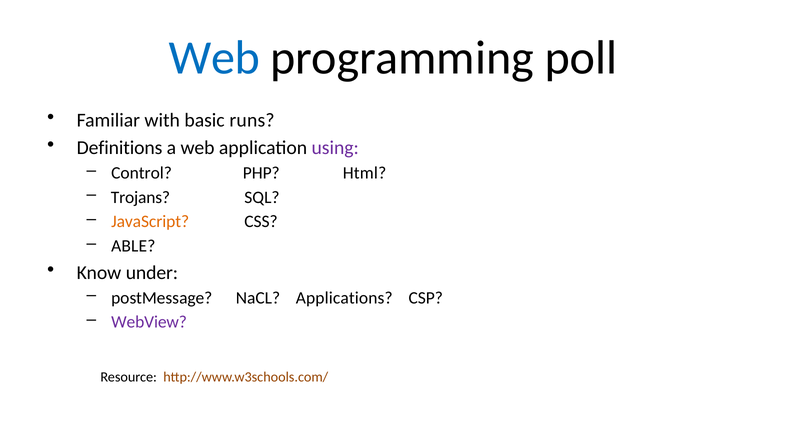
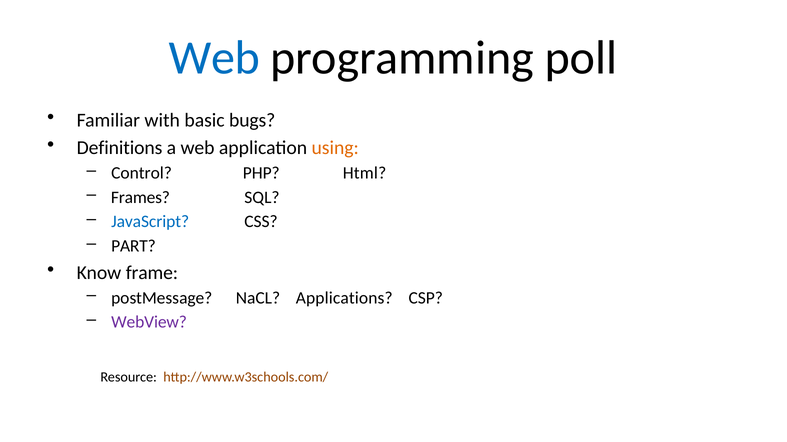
runs: runs -> bugs (252, 120)
using colour: purple -> orange (335, 148)
Trojans: Trojans -> Frames (140, 198)
JavaScript colour: orange -> blue (150, 222)
ABLE: ABLE -> PART (133, 246)
under: under -> frame (152, 273)
